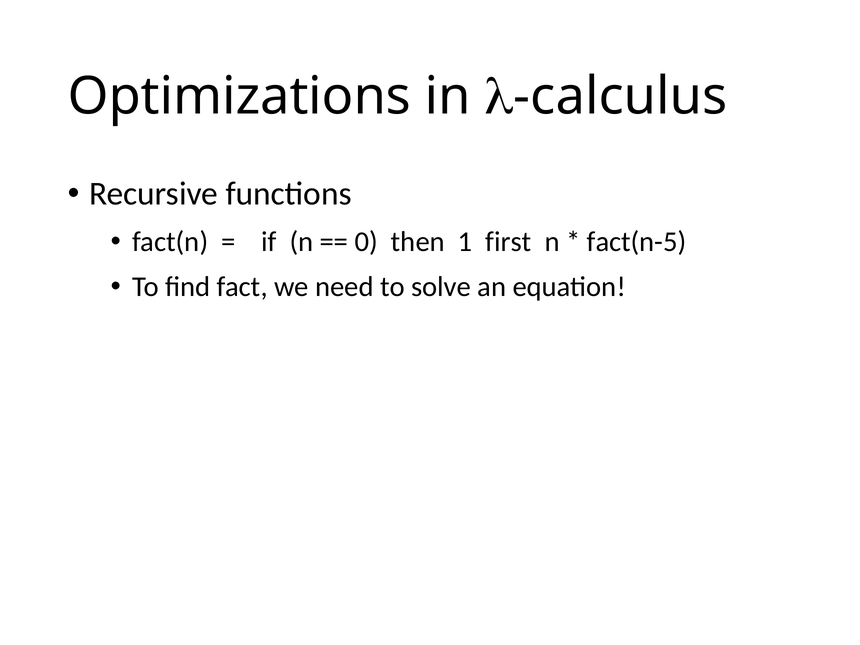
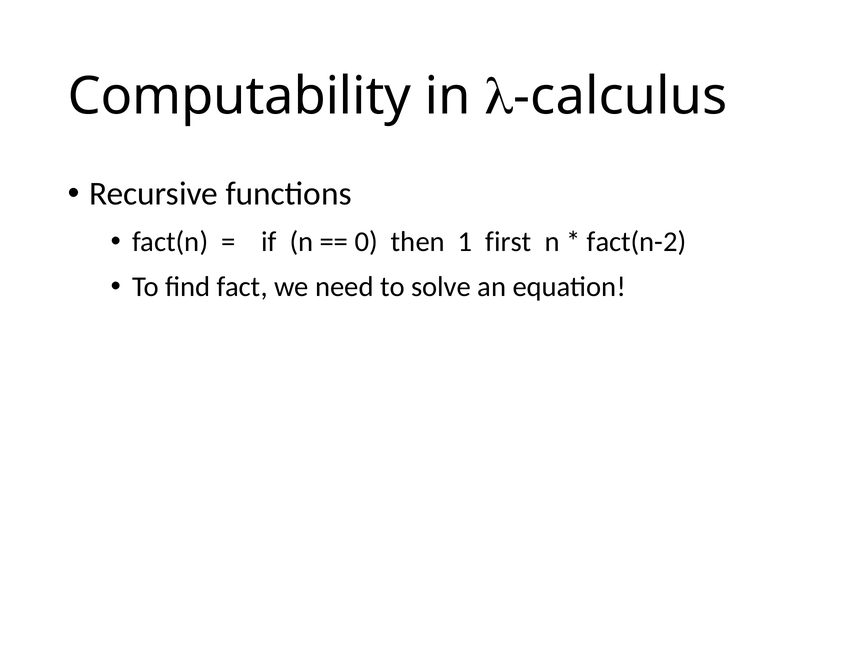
Optimizations: Optimizations -> Computability (239, 96)
fact(n-5: fact(n-5 -> fact(n-2 (637, 242)
